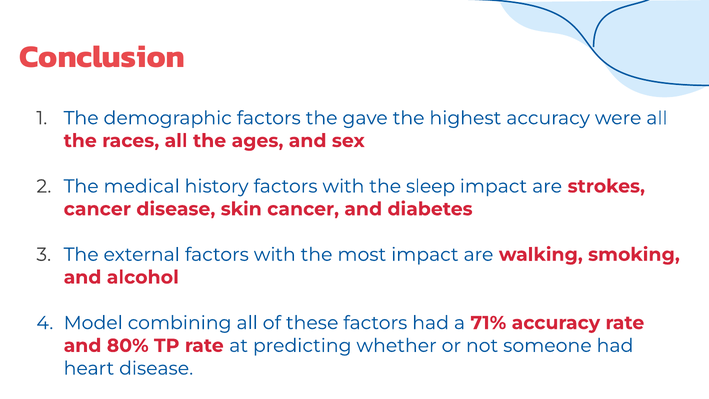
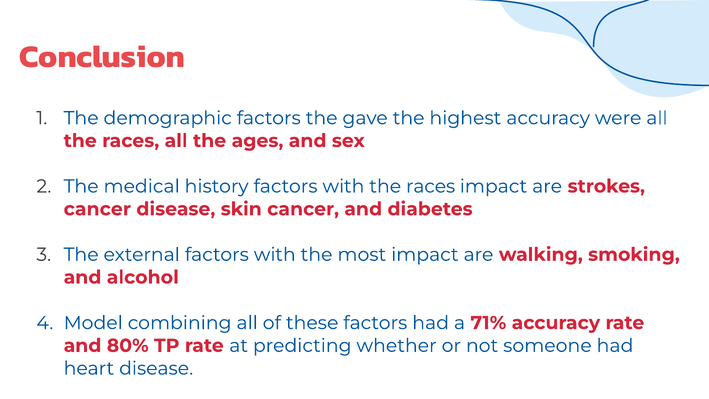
with the sleep: sleep -> races (431, 186)
